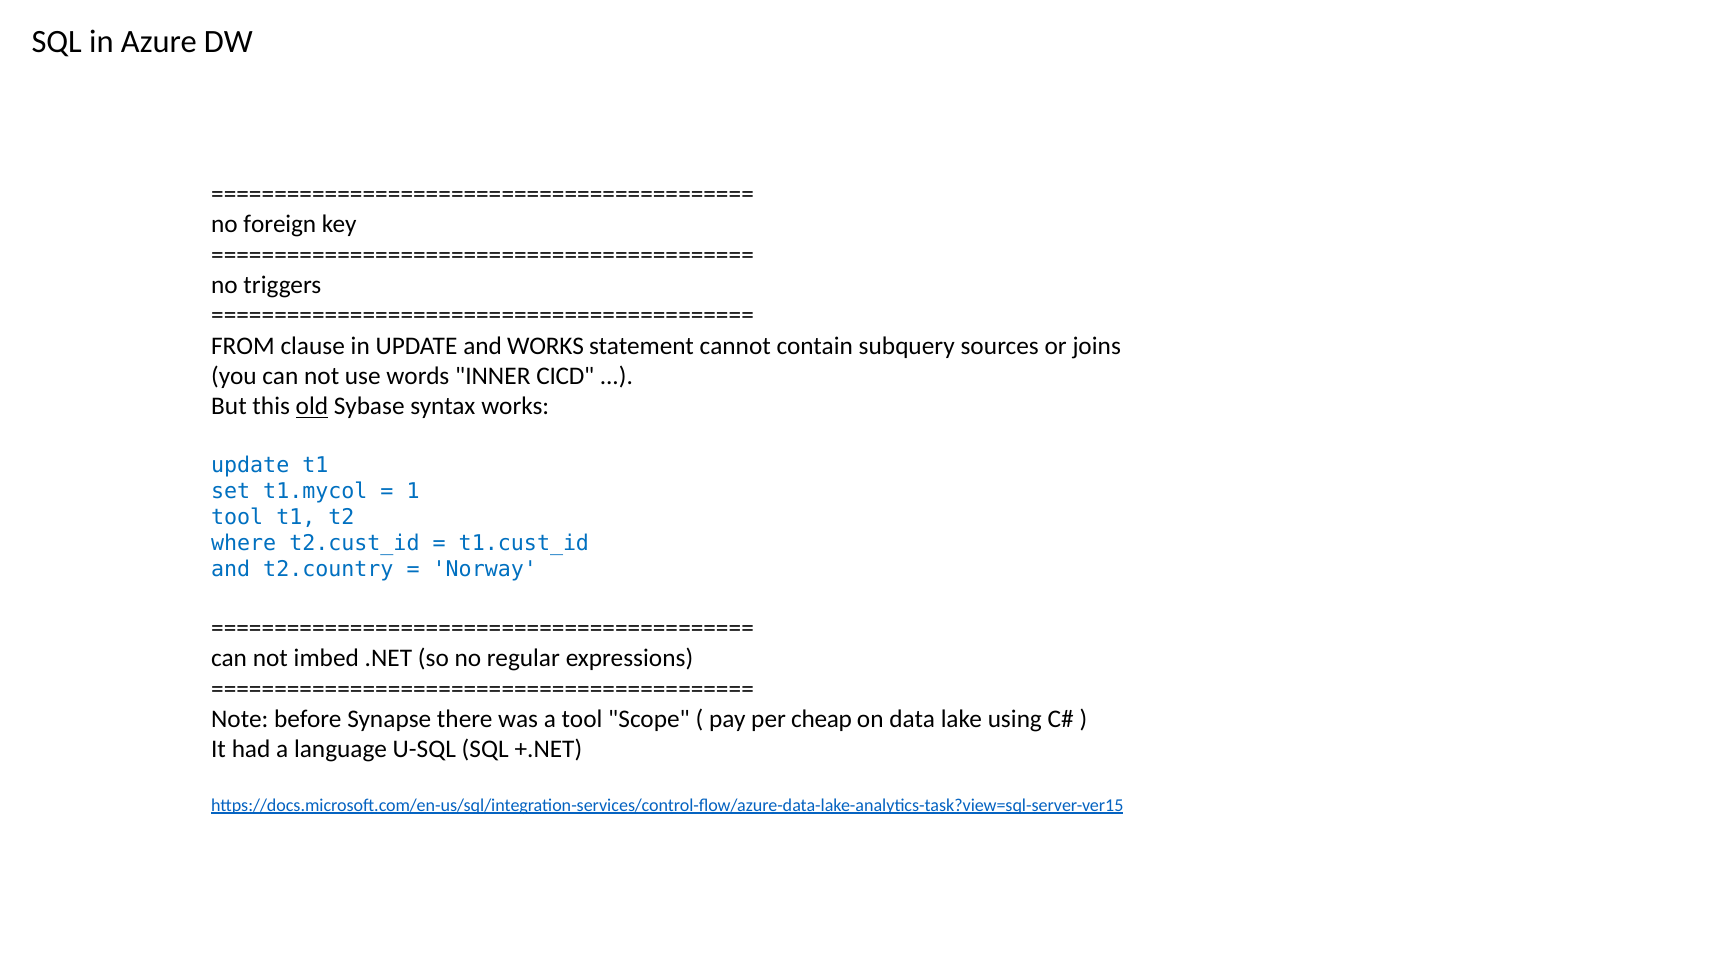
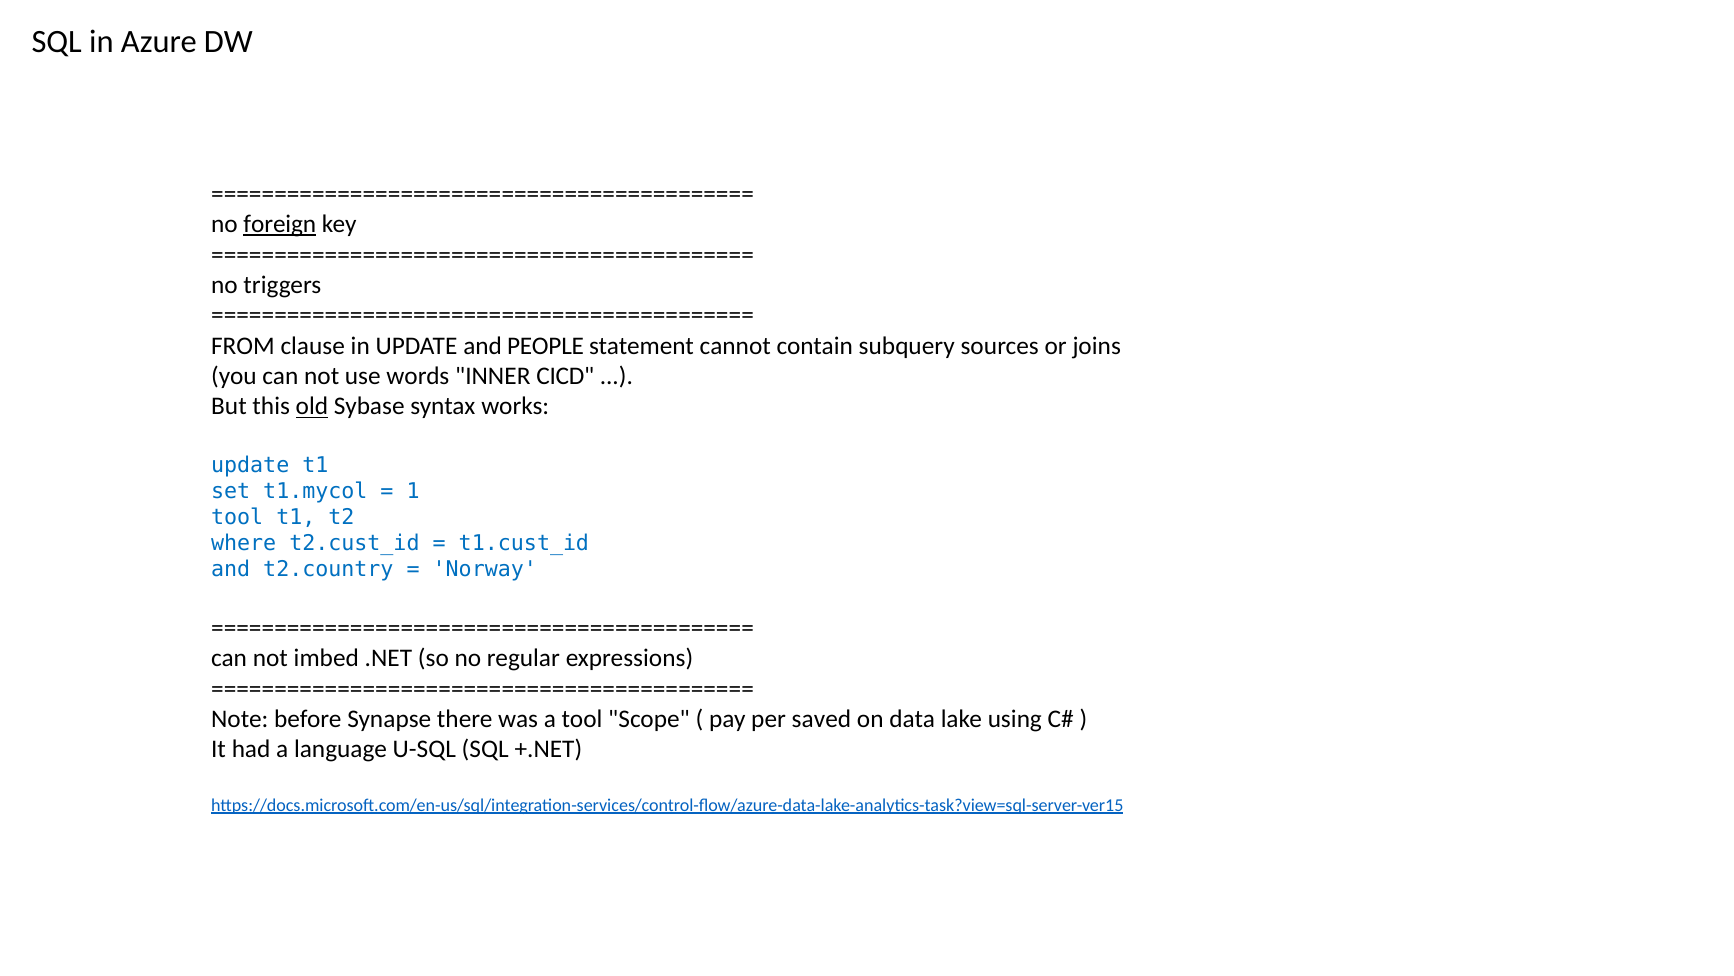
foreign underline: none -> present (280, 224)
and WORKS: WORKS -> PEOPLE (546, 346)
cheap: cheap -> saved (821, 719)
